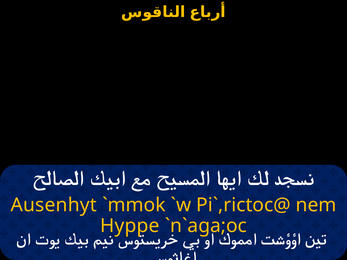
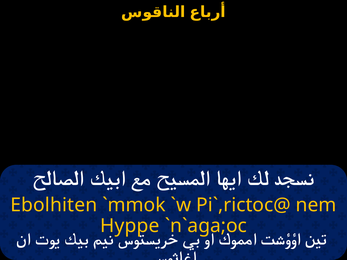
Ausenhyt: Ausenhyt -> Ebolhiten (54, 205)
